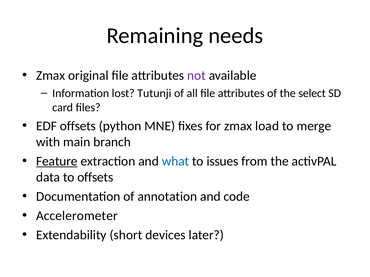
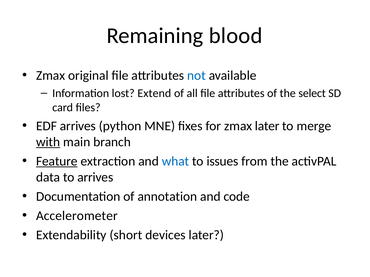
needs: needs -> blood (236, 36)
not colour: purple -> blue (196, 76)
Tutunji: Tutunji -> Extend (154, 93)
EDF offsets: offsets -> arrives (78, 126)
zmax load: load -> later (267, 126)
with underline: none -> present (48, 142)
to offsets: offsets -> arrives (95, 177)
